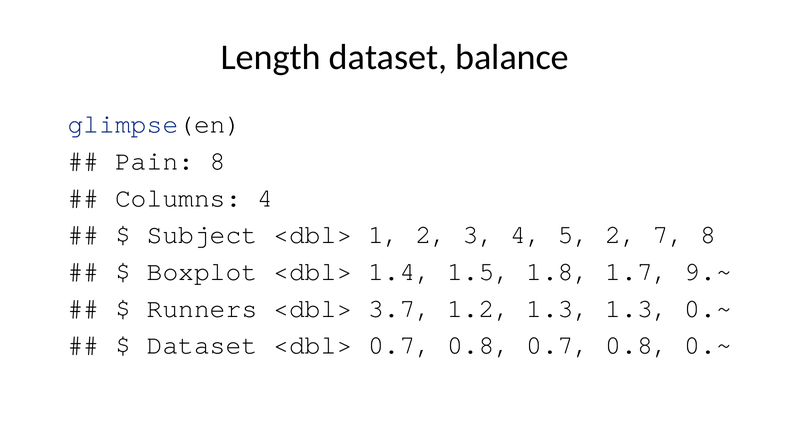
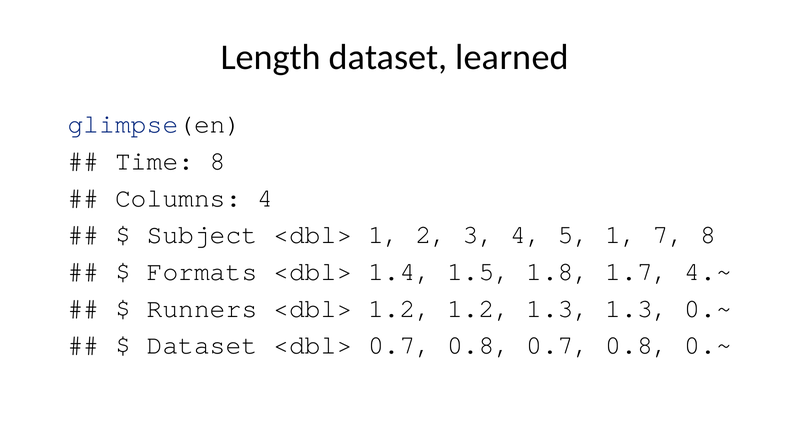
balance: balance -> learned (512, 57)
Pain: Pain -> Time (155, 161)
5 2: 2 -> 1 (621, 235)
Boxplot: Boxplot -> Formats (202, 272)
9.~: 9.~ -> 4.~ (708, 272)
<dbl> 3.7: 3.7 -> 1.2 (400, 309)
